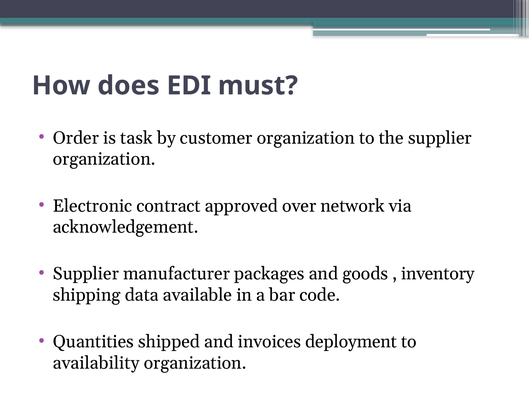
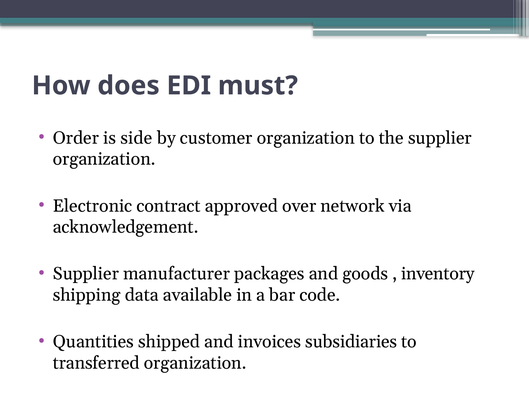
task: task -> side (136, 138)
deployment: deployment -> subsidiaries (351, 342)
availability: availability -> transferred (96, 363)
